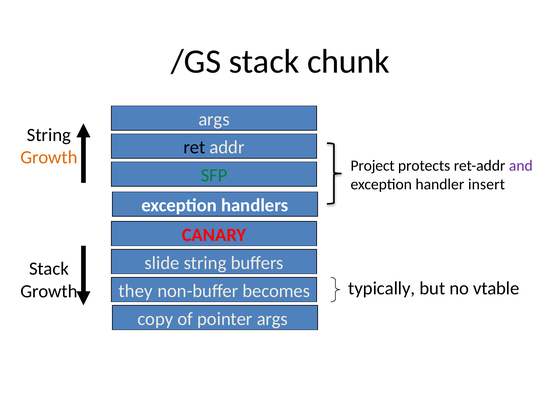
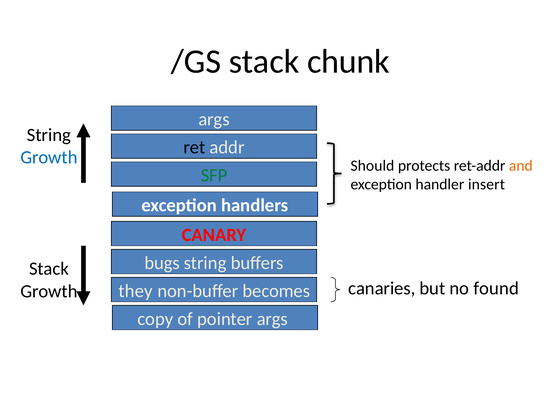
Growth colour: orange -> blue (49, 157)
Project: Project -> Should (372, 166)
and colour: purple -> orange (521, 166)
slide: slide -> bugs (162, 263)
typically: typically -> canaries (382, 288)
vtable: vtable -> found (496, 288)
